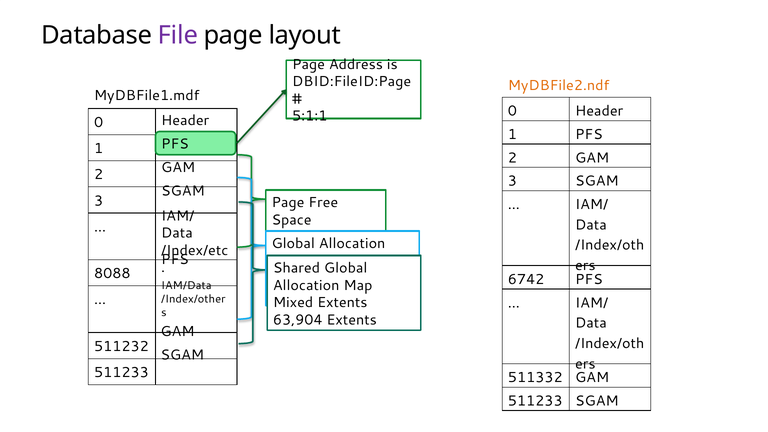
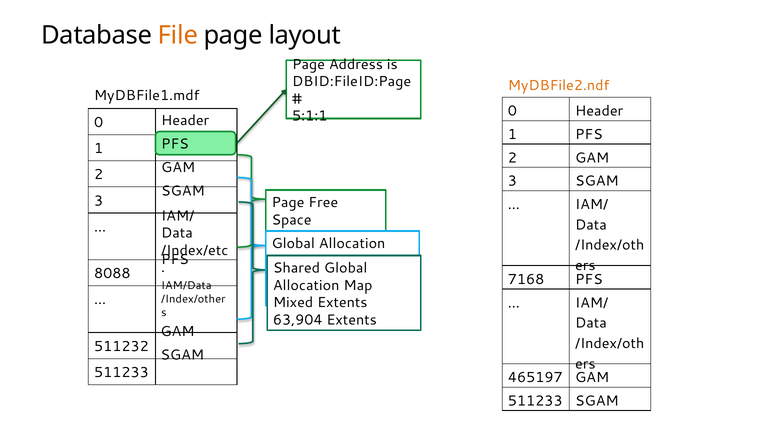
File colour: purple -> orange (178, 36)
6742: 6742 -> 7168 (526, 279)
511332: 511332 -> 465197 (535, 378)
